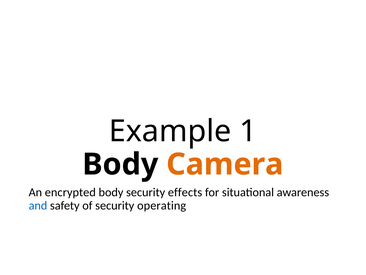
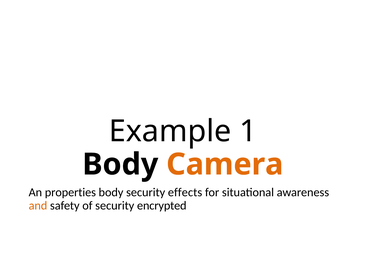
encrypted: encrypted -> properties (70, 192)
and colour: blue -> orange (38, 205)
operating: operating -> encrypted (162, 205)
